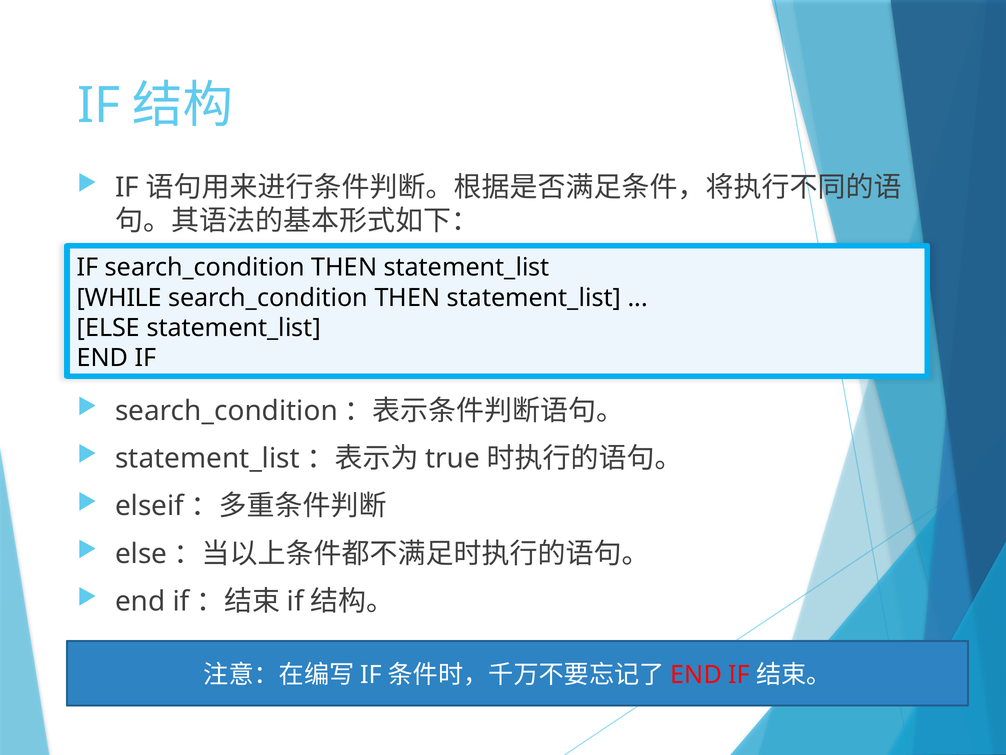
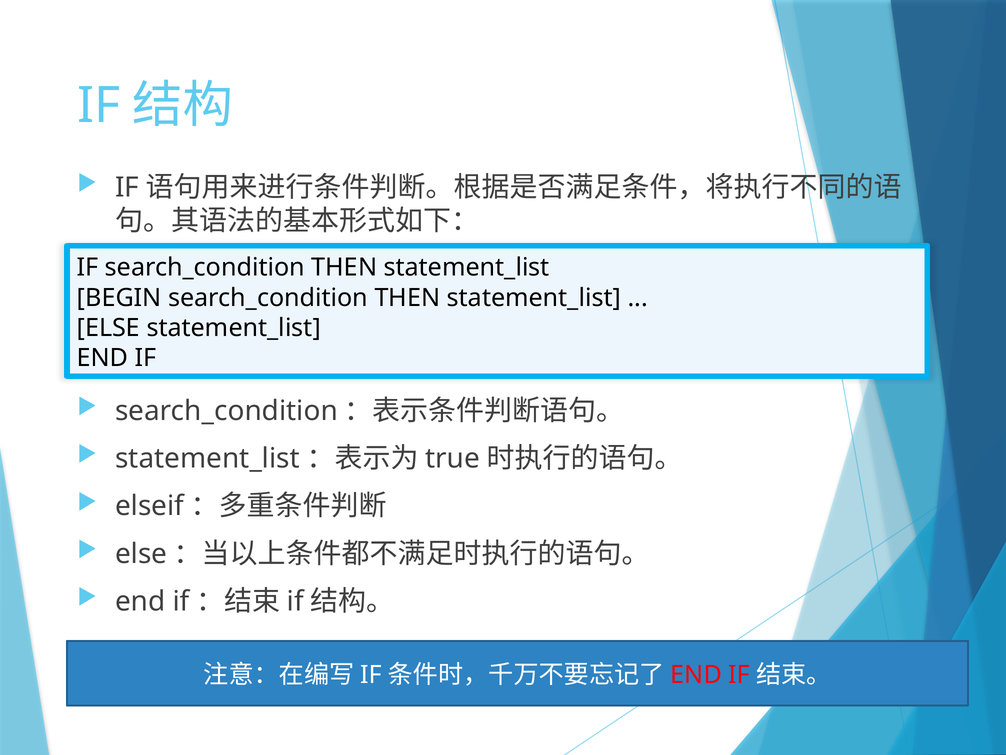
WHILE: WHILE -> BEGIN (119, 298)
